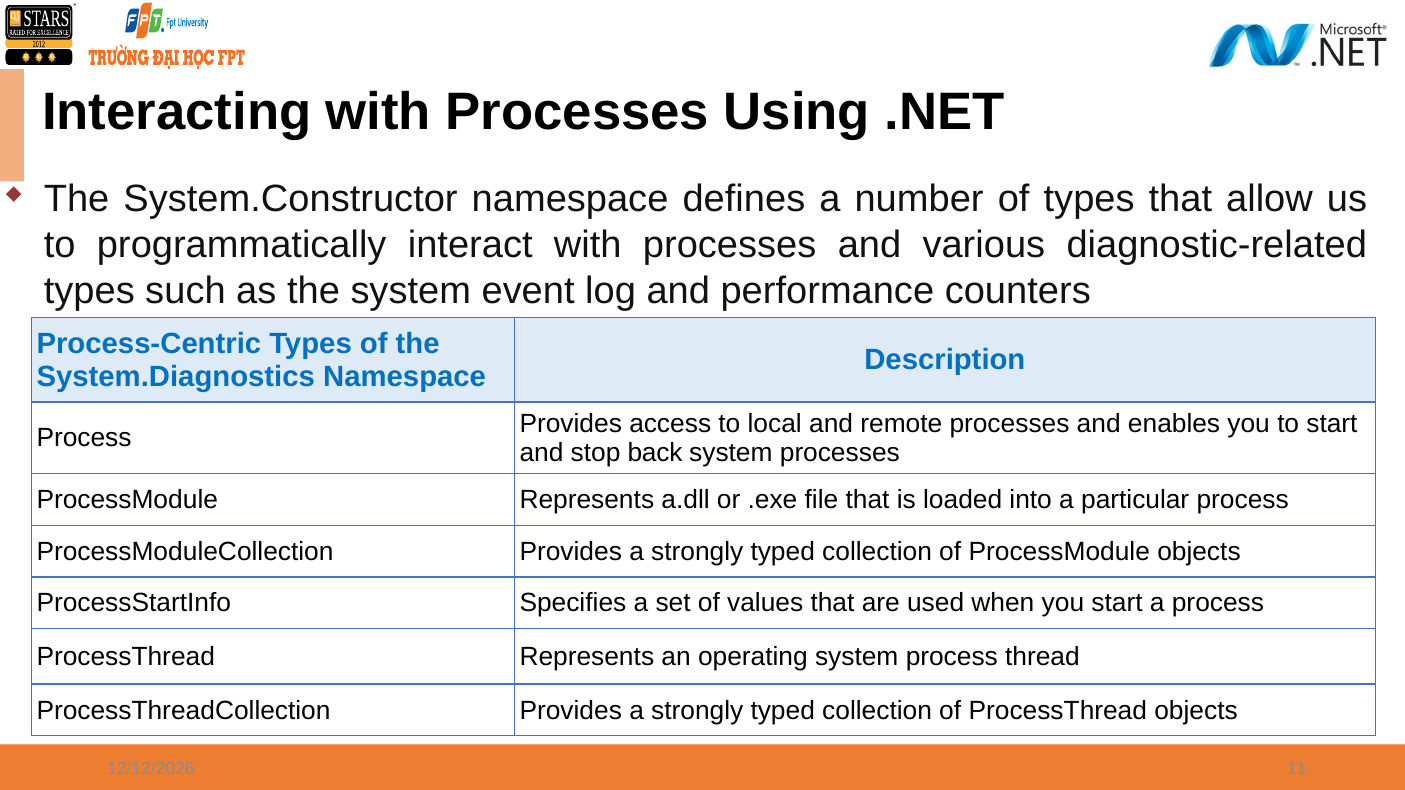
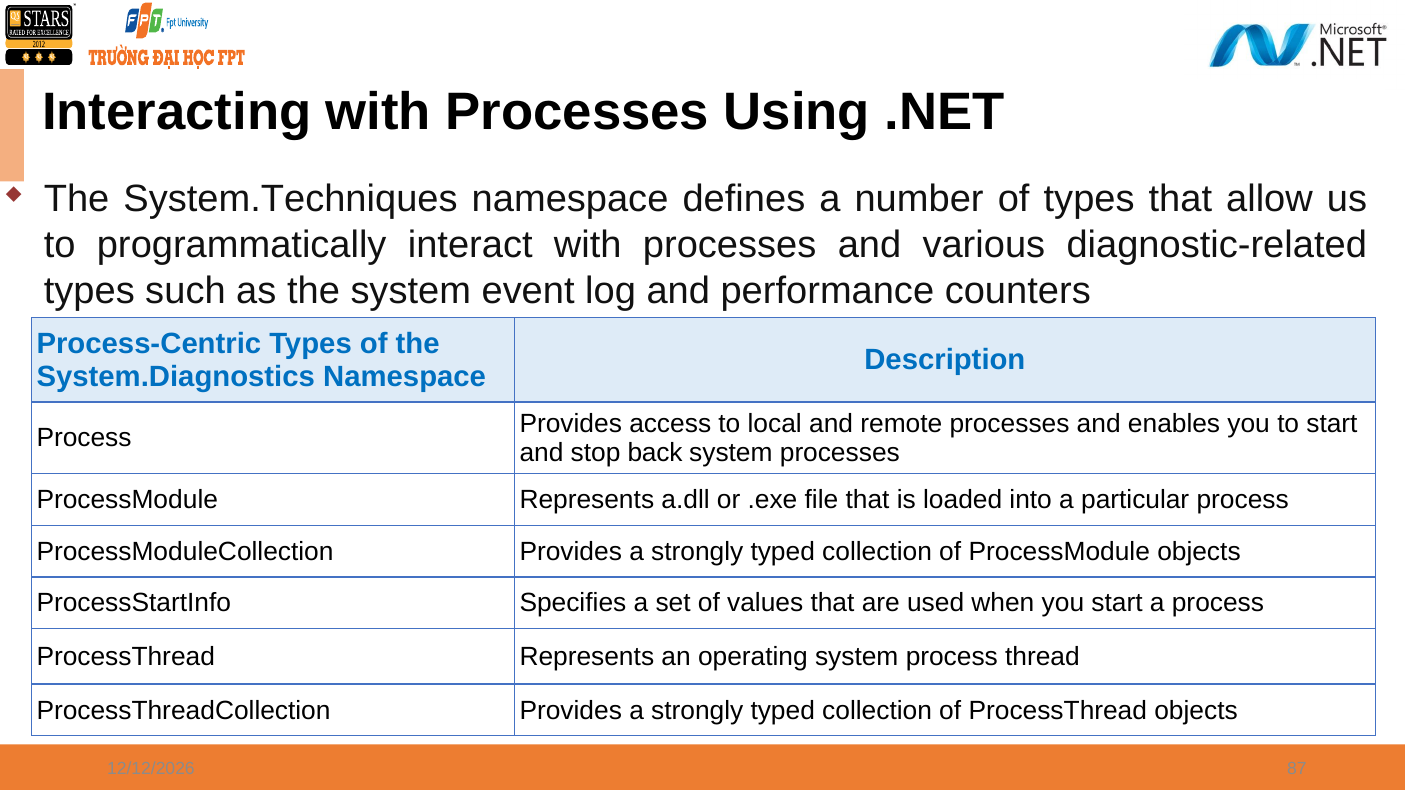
System.Constructor: System.Constructor -> System.Techniques (291, 200)
11: 11 -> 87 (1297, 769)
